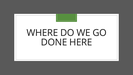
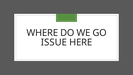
DONE: DONE -> ISSUE (54, 42)
